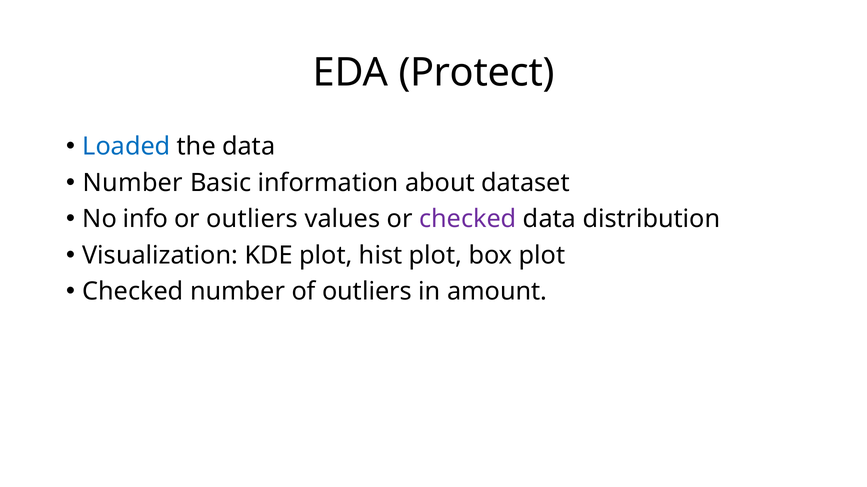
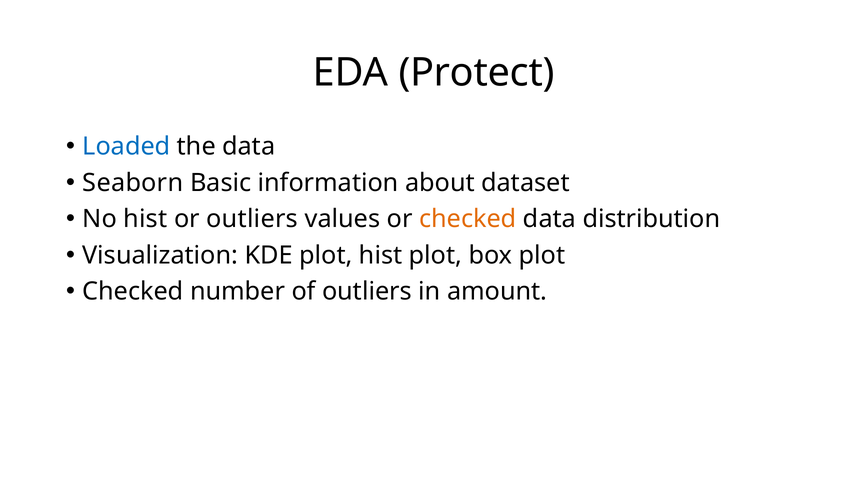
Number: Number -> Seaborn (133, 183)
No info: info -> hist (145, 219)
checked colour: purple -> orange (468, 219)
